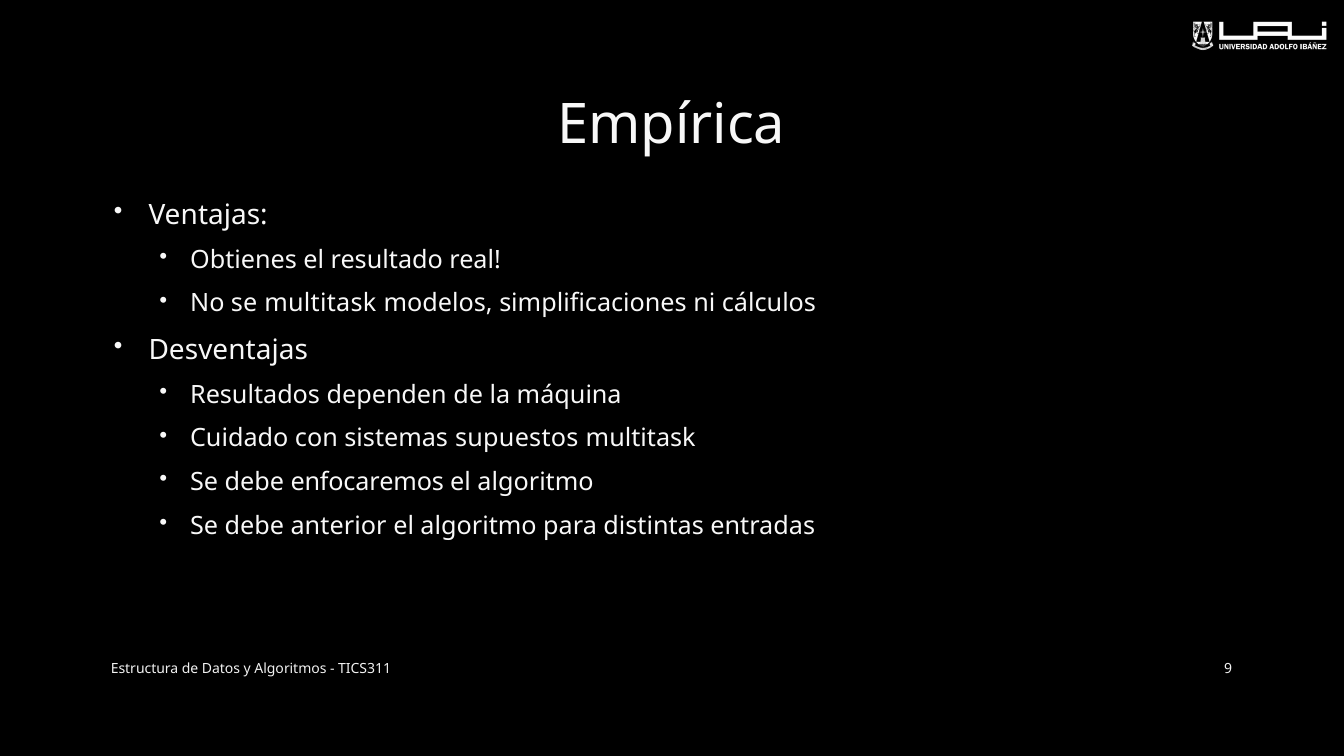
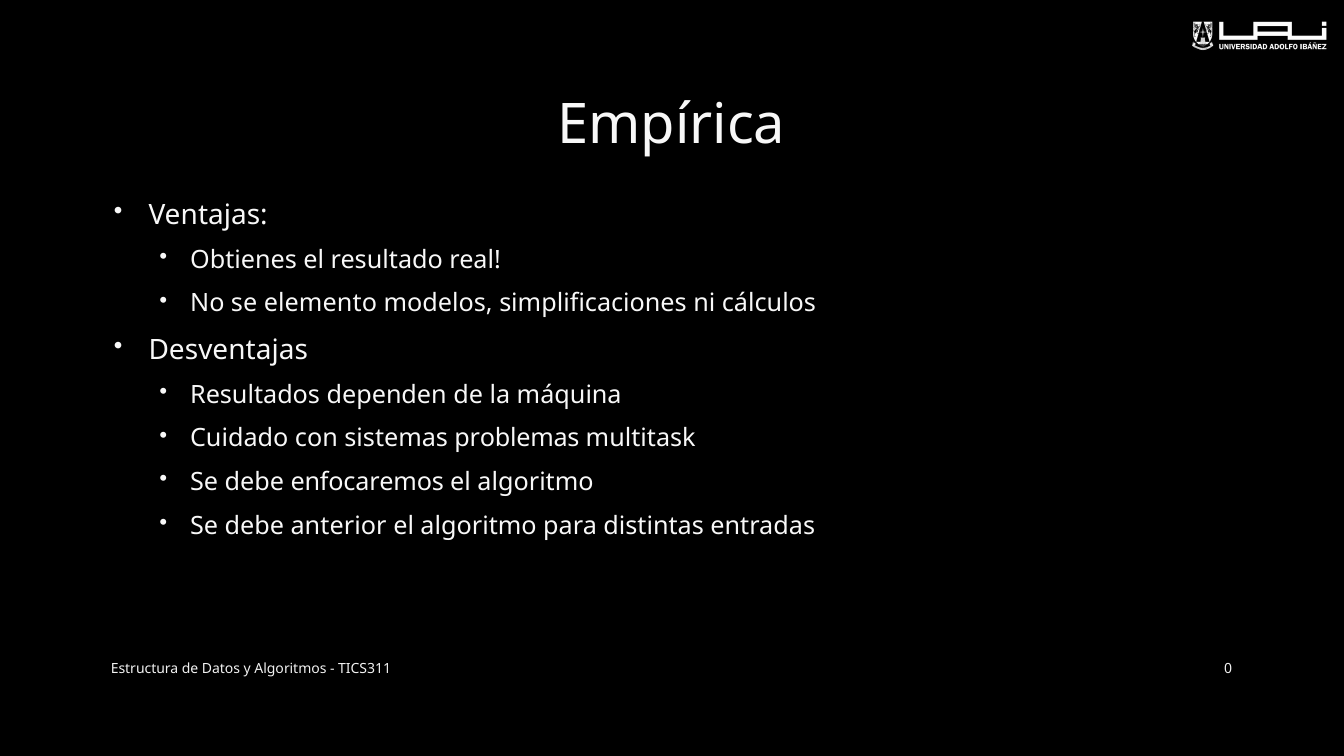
se multitask: multitask -> elemento (320, 304)
supuestos: supuestos -> problemas (517, 439)
9: 9 -> 0 (1228, 669)
